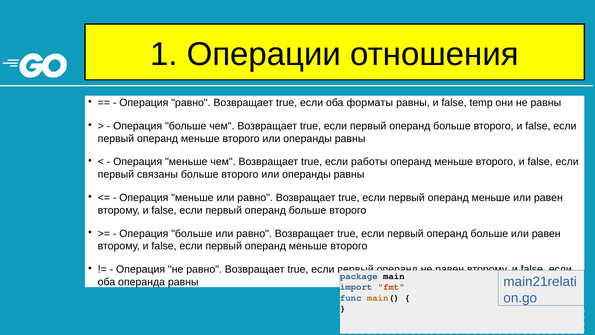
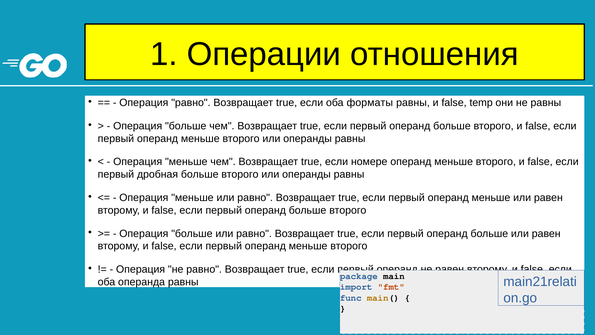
работы: работы -> номере (369, 162)
связаны: связаны -> дробная (158, 174)
